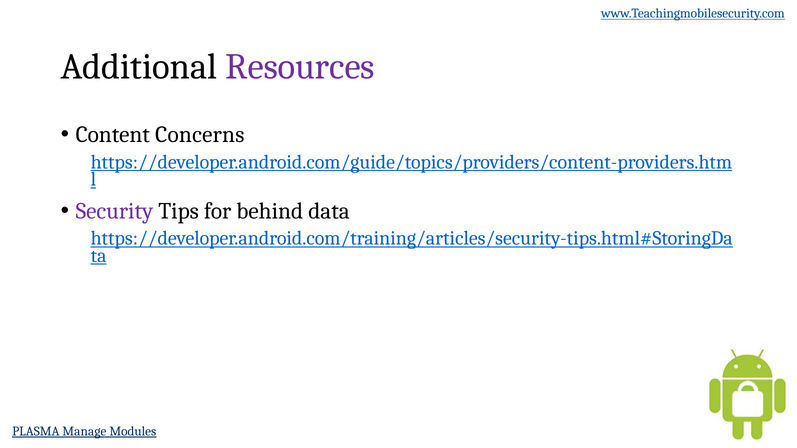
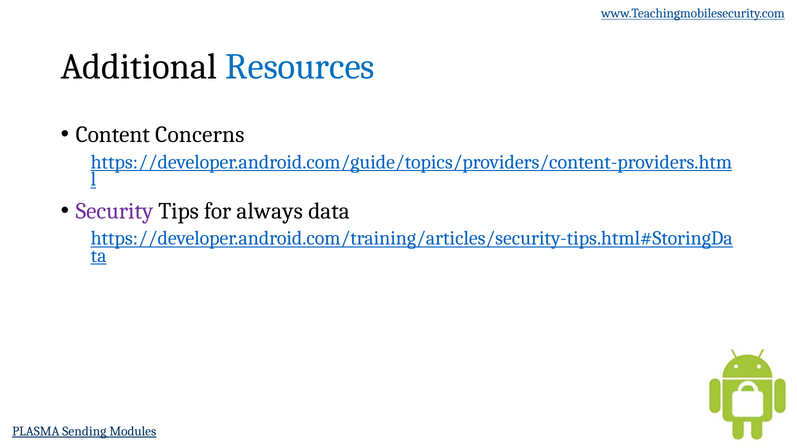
Resources colour: purple -> blue (300, 67)
behind: behind -> always (270, 211)
Manage: Manage -> Sending (84, 432)
